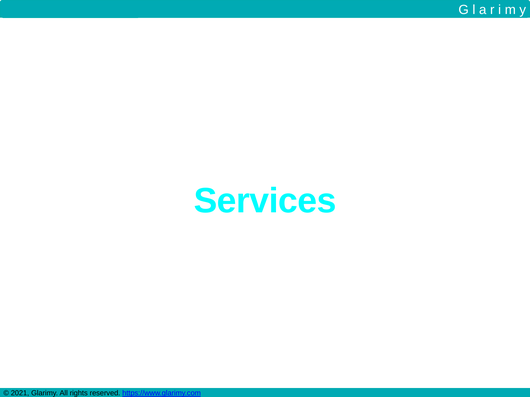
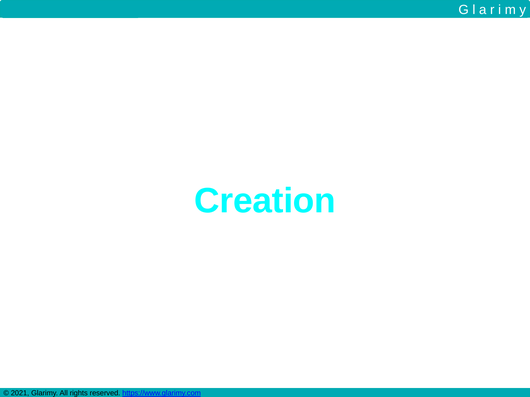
Services: Services -> Creation (265, 201)
